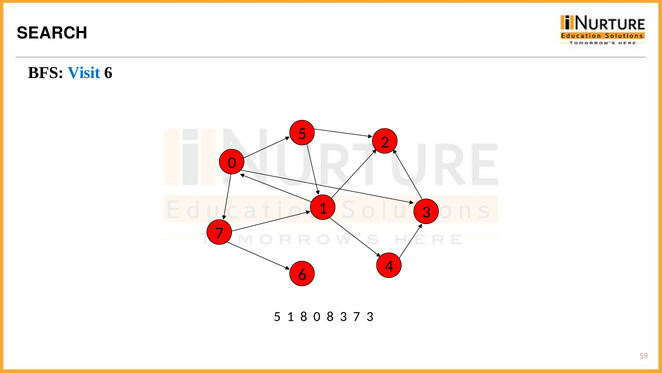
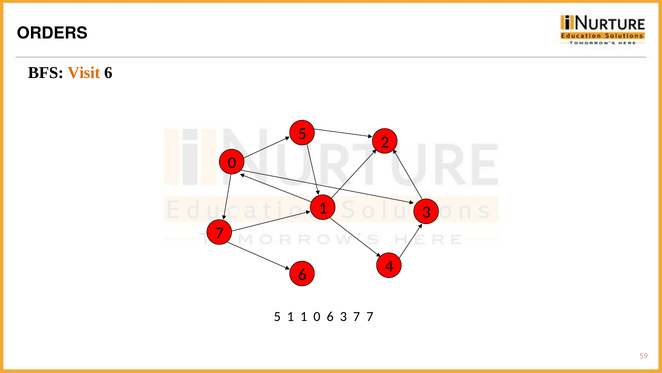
SEARCH: SEARCH -> ORDERS (52, 33)
Visit colour: blue -> orange (84, 73)
1 8: 8 -> 1 (304, 316)
0 8: 8 -> 6 (330, 316)
7 3: 3 -> 7 (370, 316)
